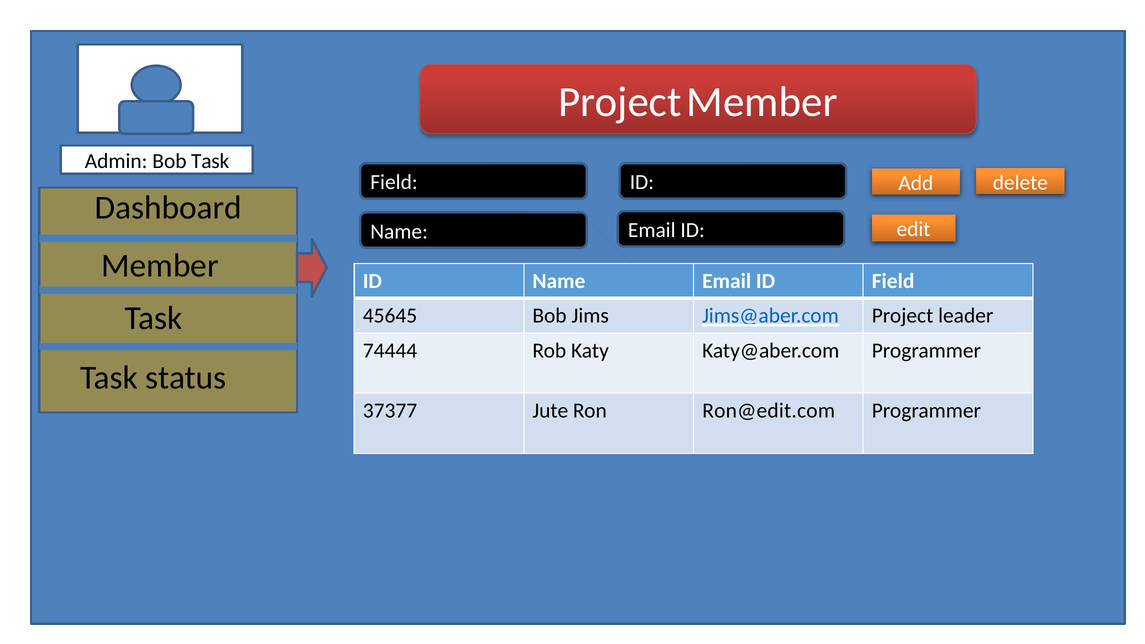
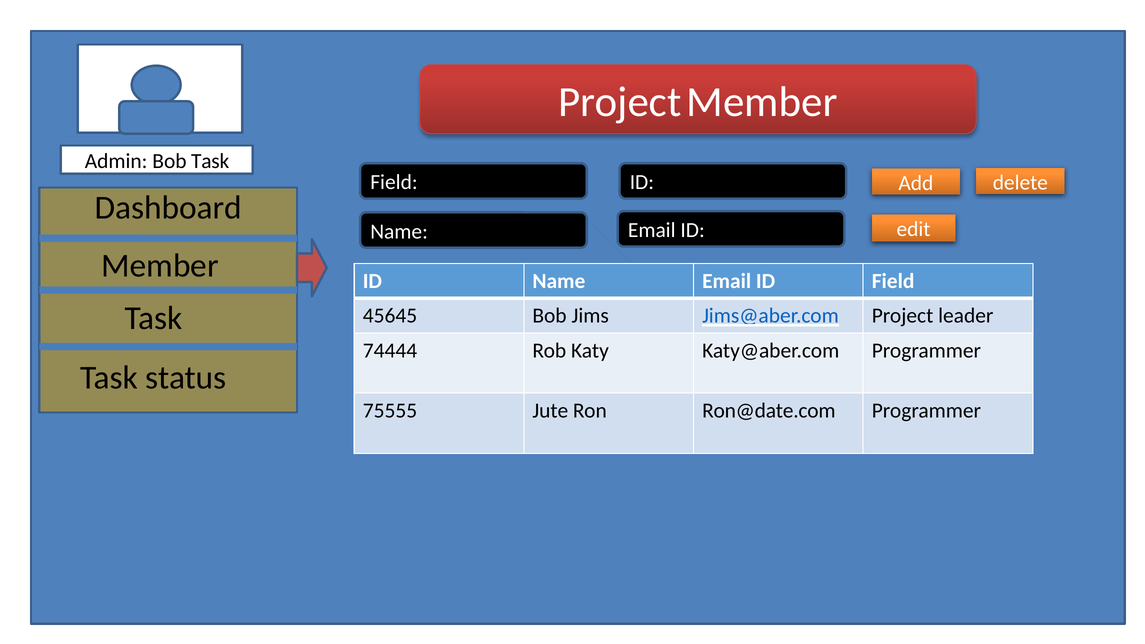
37377: 37377 -> 75555 (390, 411)
Ron@edit.com: Ron@edit.com -> Ron@date.com (769, 411)
